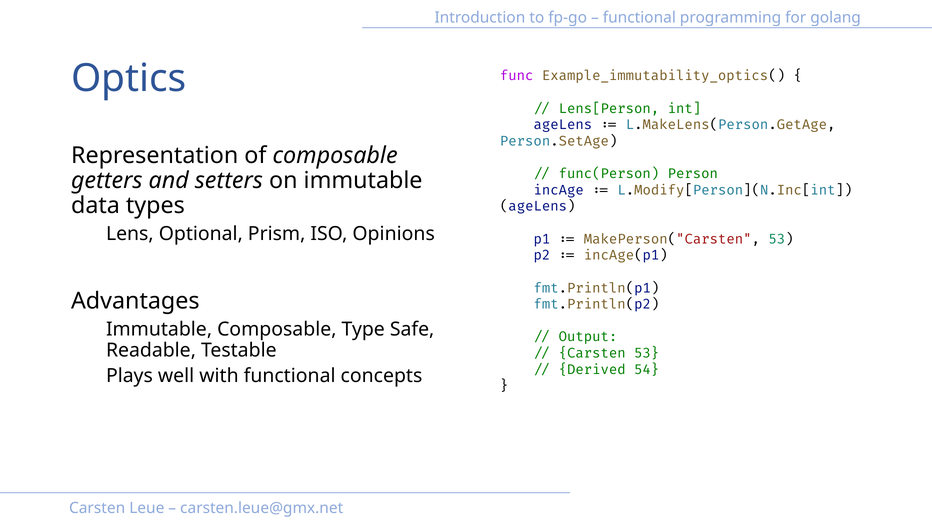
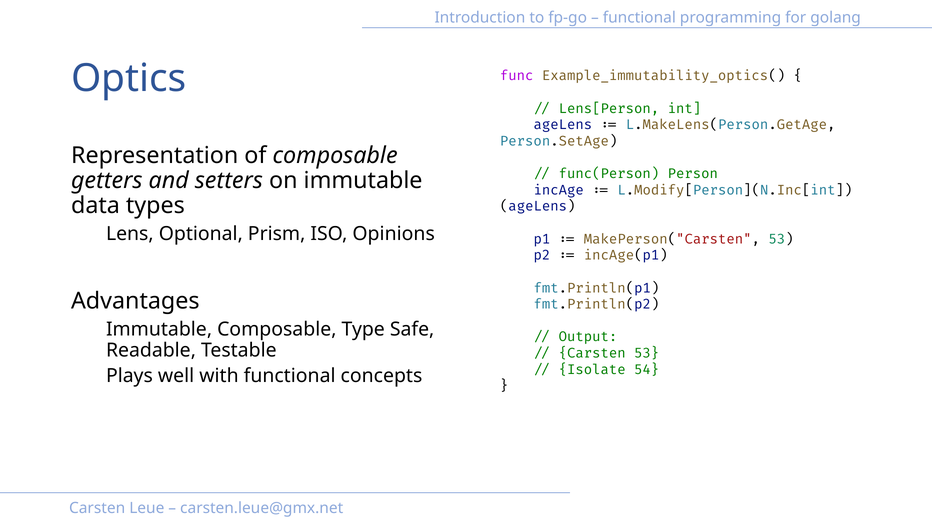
Derived: Derived -> Isolate (592, 370)
